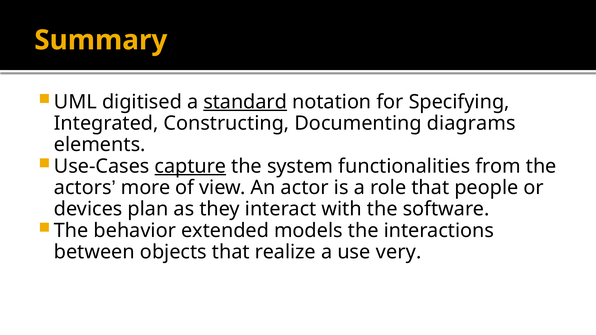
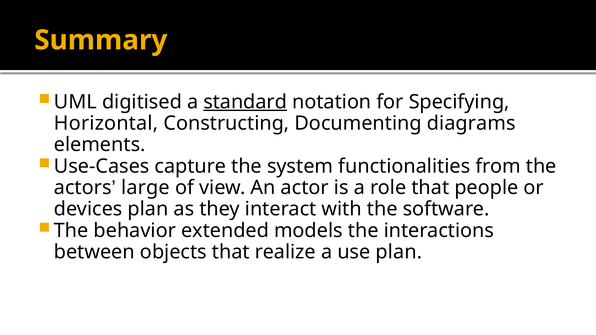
Integrated: Integrated -> Horizontal (106, 123)
capture underline: present -> none (190, 166)
more: more -> large (145, 188)
use very: very -> plan (399, 252)
